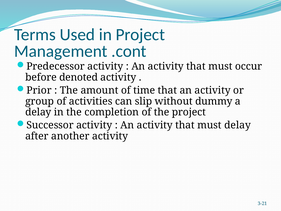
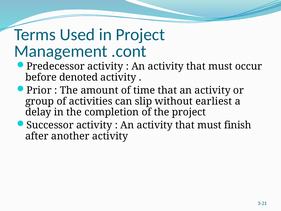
dummy: dummy -> earliest (214, 101)
must delay: delay -> finish (238, 125)
